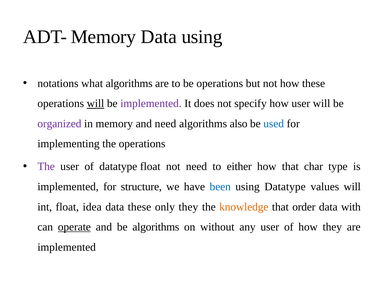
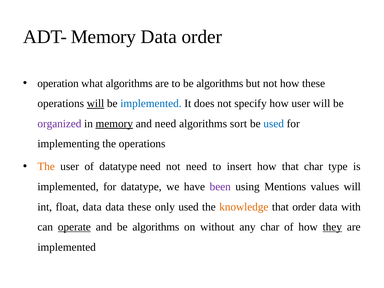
Data using: using -> order (202, 37)
notations: notations -> operation (58, 83)
to be operations: operations -> algorithms (220, 83)
implemented colour: purple -> blue (151, 103)
memory underline: none -> present (114, 124)
also: also -> sort (238, 124)
The colour: purple -> orange (46, 167)
datatype float: float -> need (150, 167)
either: either -> insert (239, 167)
for structure: structure -> datatype (141, 187)
been colour: blue -> purple (220, 187)
using Datatype: Datatype -> Mentions (285, 187)
float idea: idea -> data (92, 207)
only they: they -> used (189, 207)
any user: user -> char (270, 227)
they underline: none -> present (332, 227)
